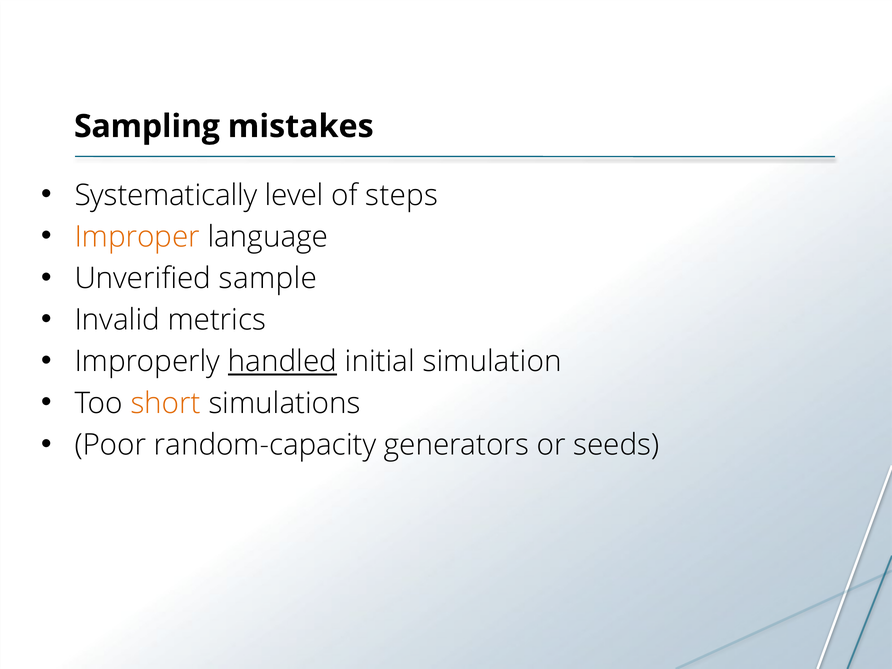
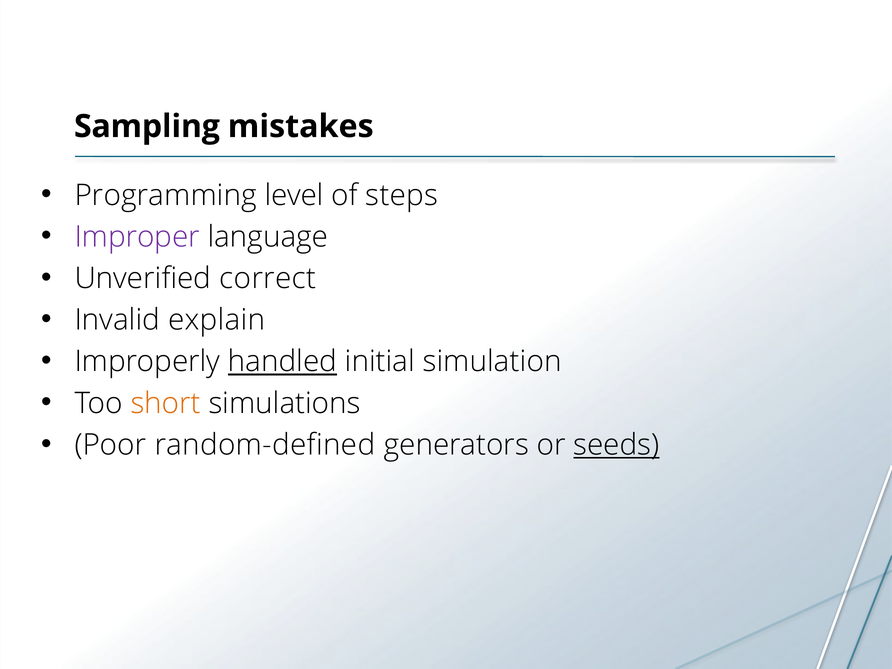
Systematically: Systematically -> Programming (166, 195)
Improper colour: orange -> purple (137, 237)
sample: sample -> correct (268, 278)
metrics: metrics -> explain (217, 320)
random-capacity: random-capacity -> random-defined (265, 445)
seeds underline: none -> present (616, 445)
